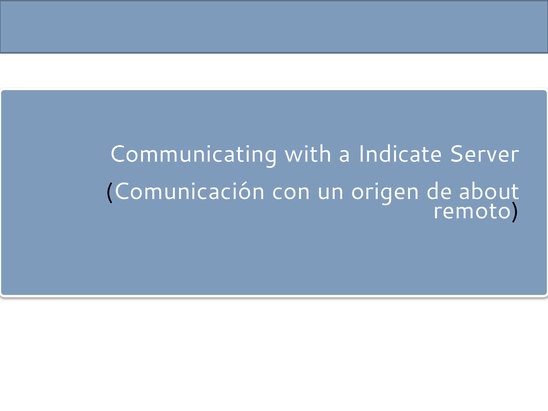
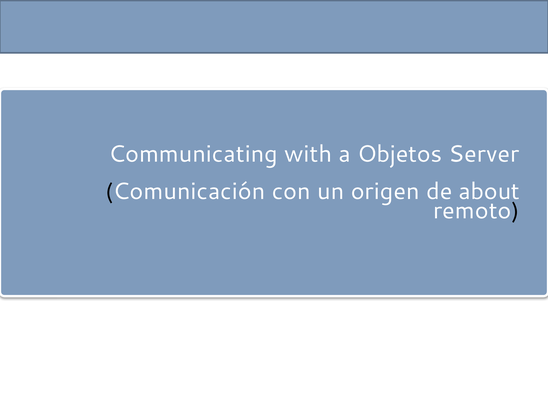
Indicate: Indicate -> Objetos (400, 154)
